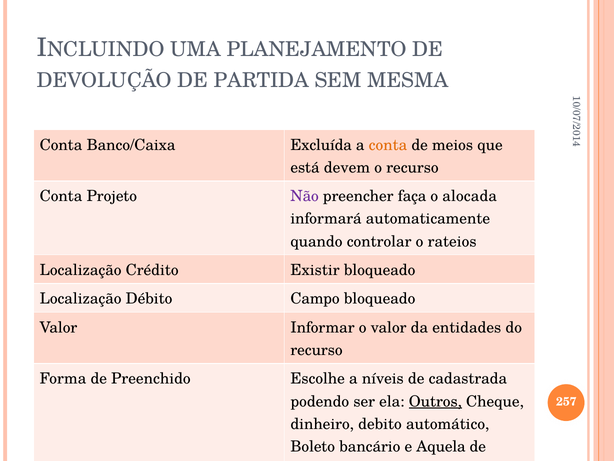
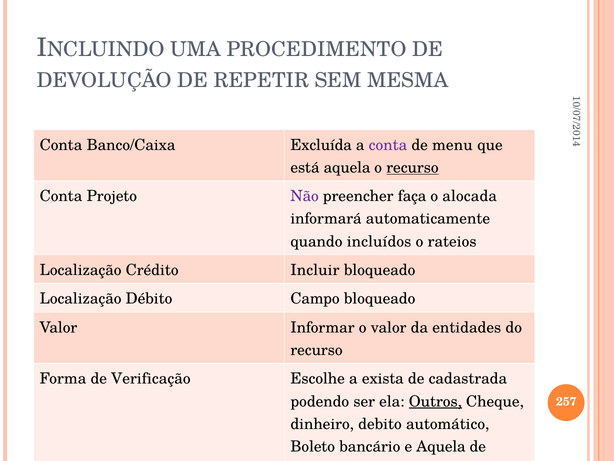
PLANEJAMENTO: PLANEJAMENTO -> PROCEDIMENTO (317, 50)
PARTIDA: PARTIDA -> REPETIR (261, 80)
conta colour: orange -> purple (388, 145)
meios: meios -> menu (452, 145)
está devem: devem -> aquela (347, 167)
recurso underline: none -> present (412, 167)
controlar: controlar -> incluídos (379, 241)
Existir: Existir -> Incluir (315, 270)
Preenchido: Preenchido -> Verificação (151, 379)
níveis: níveis -> exista (383, 379)
